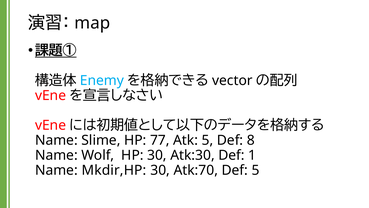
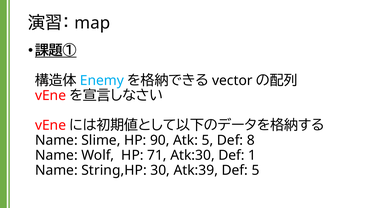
77: 77 -> 90 (160, 140)
HP 30: 30 -> 71 (157, 155)
Mkdir,HP: Mkdir,HP -> String,HP (114, 170)
Atk:70: Atk:70 -> Atk:39 (196, 170)
